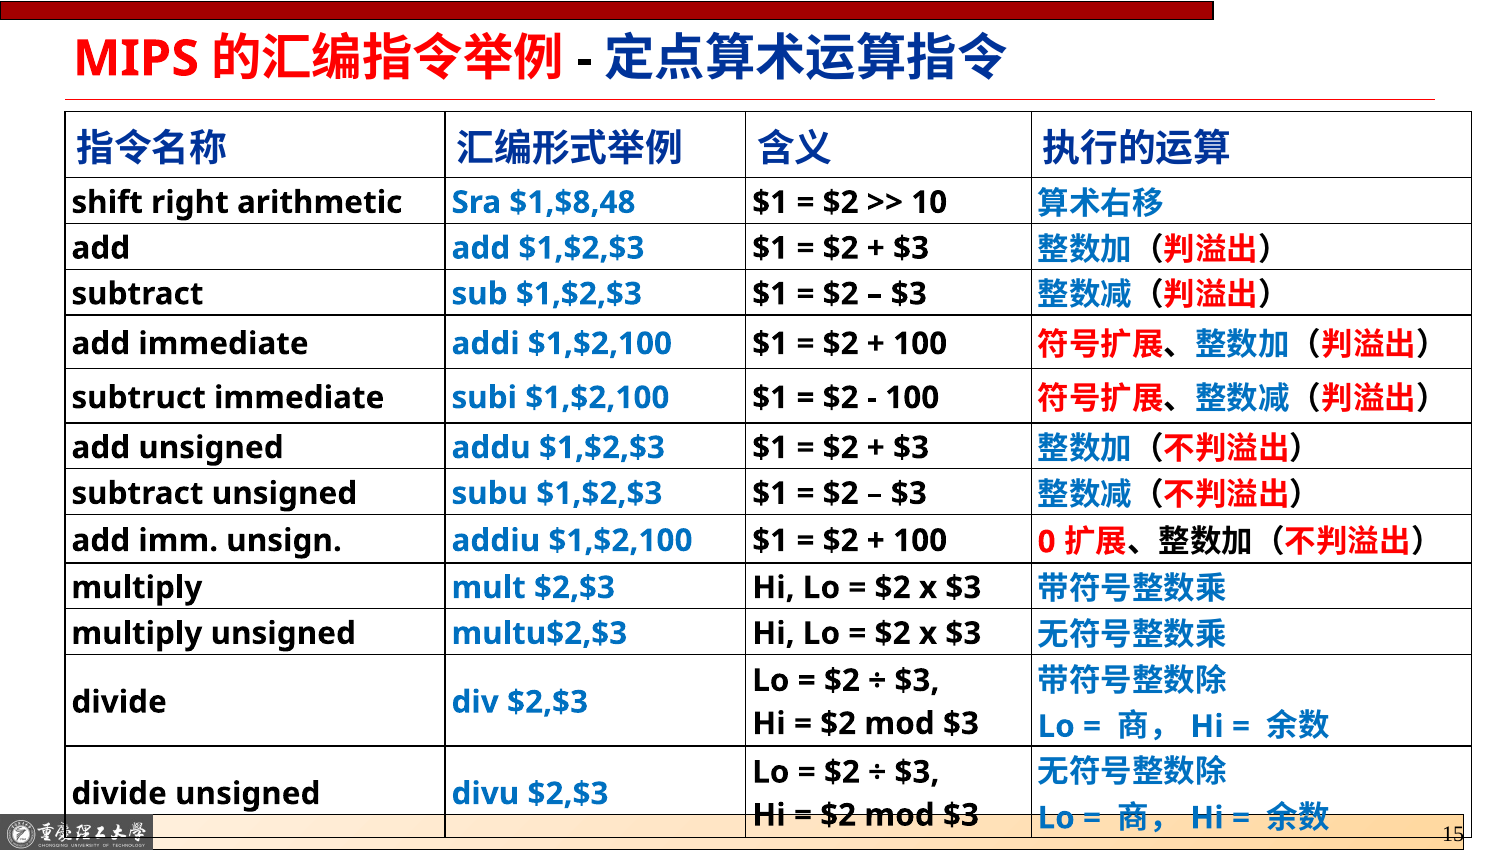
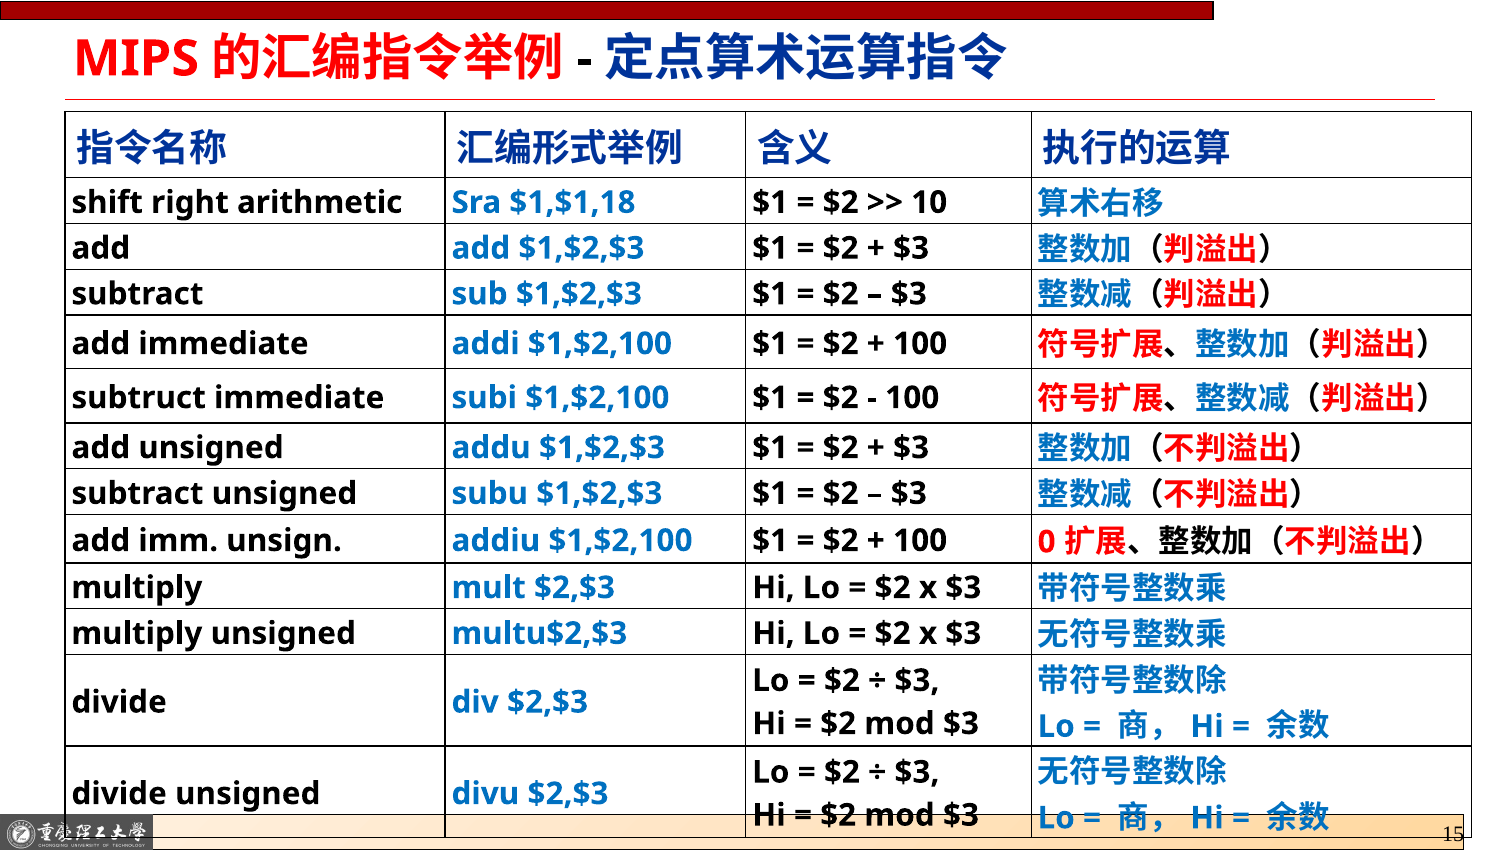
$1,$8,48: $1,$8,48 -> $1,$1,18 (572, 202)
